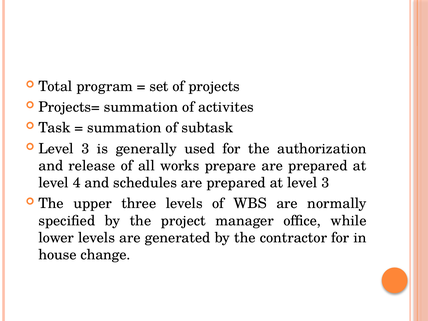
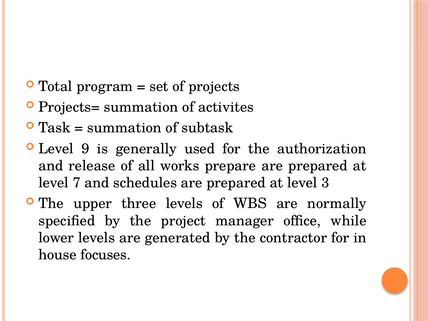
3: 3 -> 9 (85, 149)
4: 4 -> 7 (77, 183)
change: change -> focuses (106, 255)
